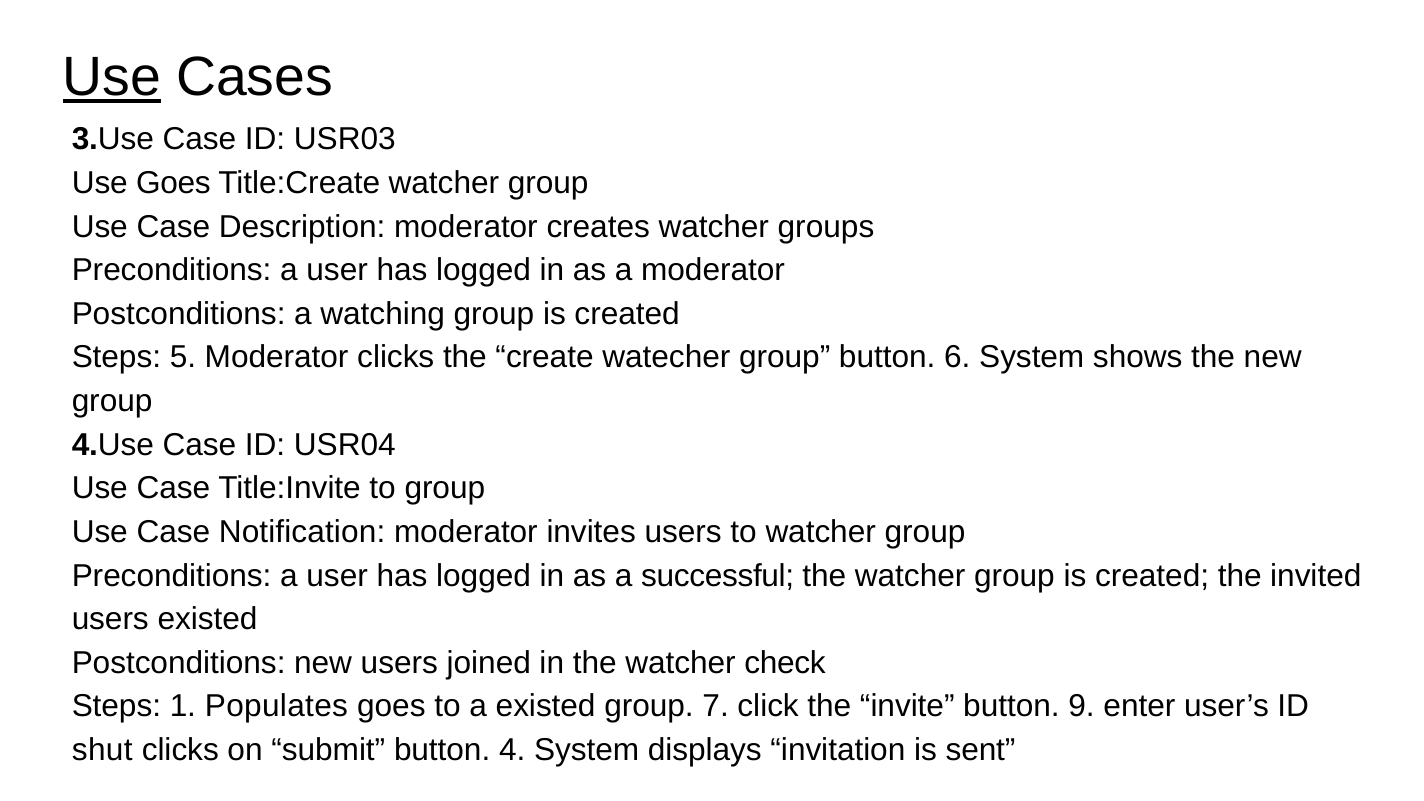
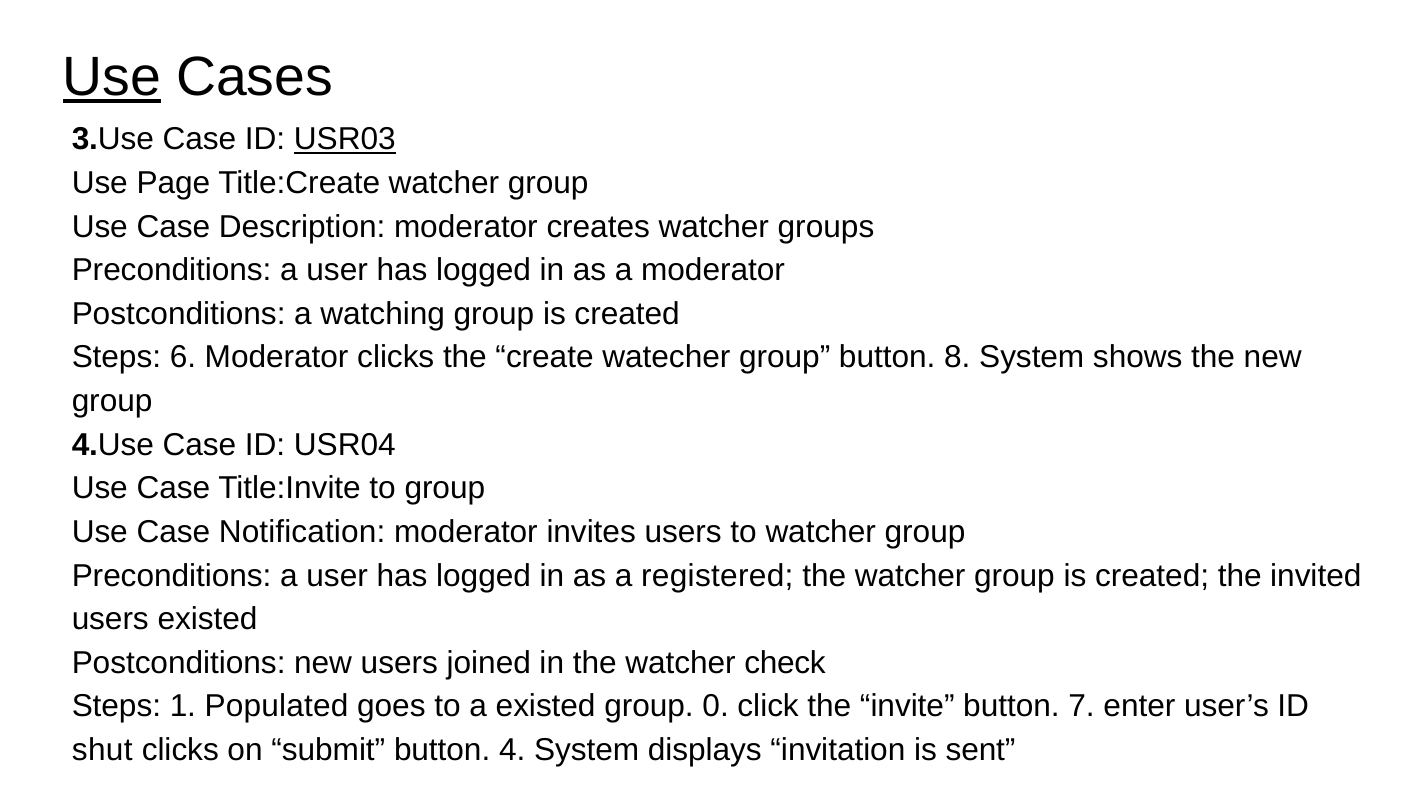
USR03 underline: none -> present (345, 139)
Use Goes: Goes -> Page (173, 183)
5: 5 -> 6 (183, 358)
6: 6 -> 8 (957, 358)
successful: successful -> registered (717, 576)
Populates: Populates -> Populated (277, 706)
7: 7 -> 0 (716, 706)
9: 9 -> 7 (1082, 706)
